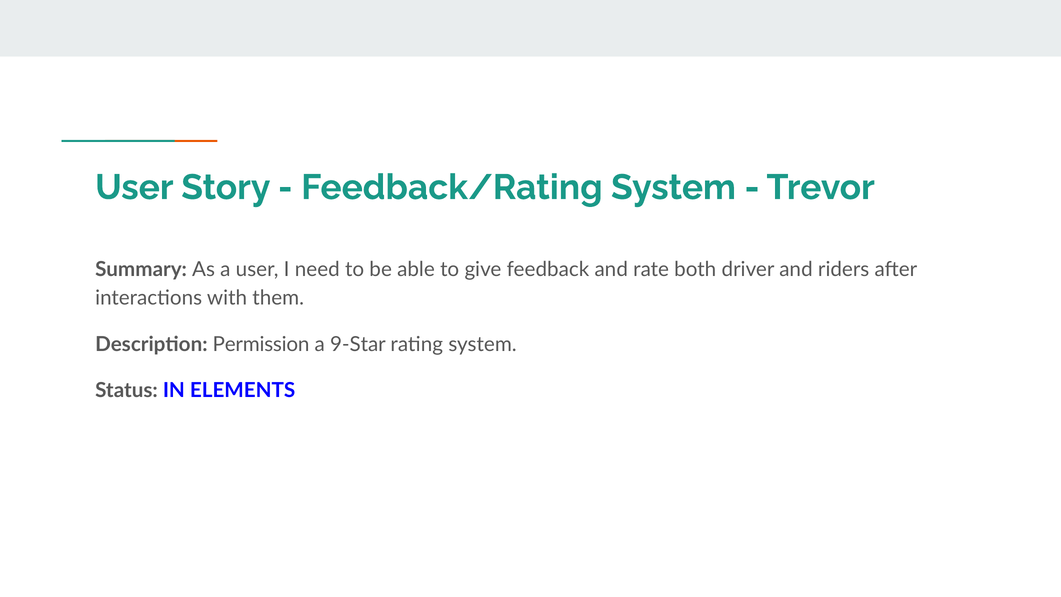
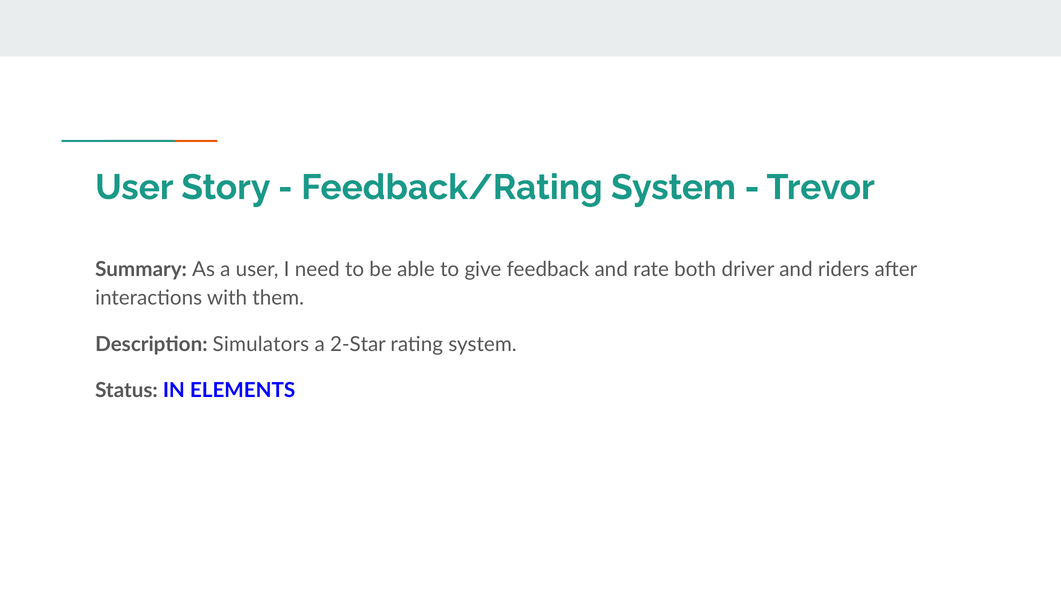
Permission: Permission -> Simulators (261, 344)
9-Star: 9-Star -> 2-Star (358, 344)
